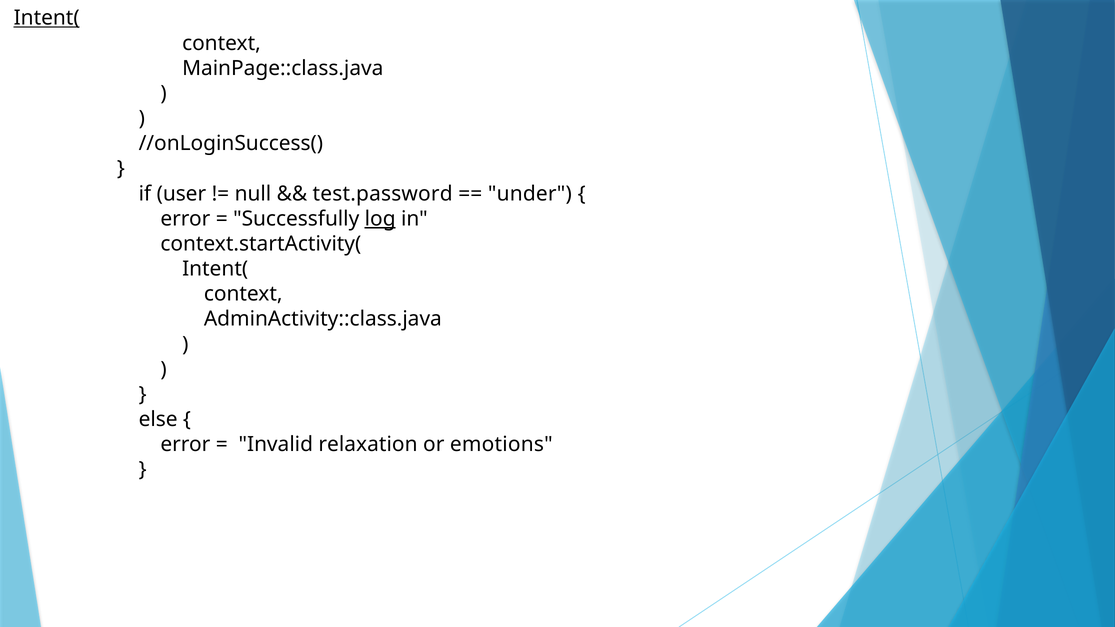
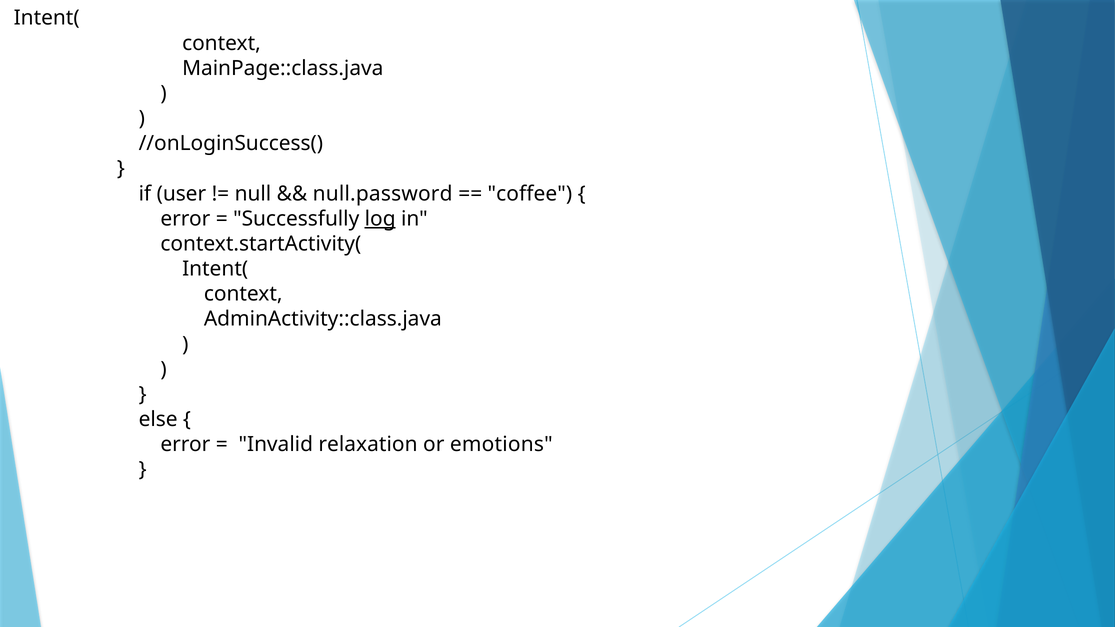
Intent( underline: present -> none (47, 18)
test.password: test.password -> null.password (383, 194)
under: under -> coffee (530, 194)
